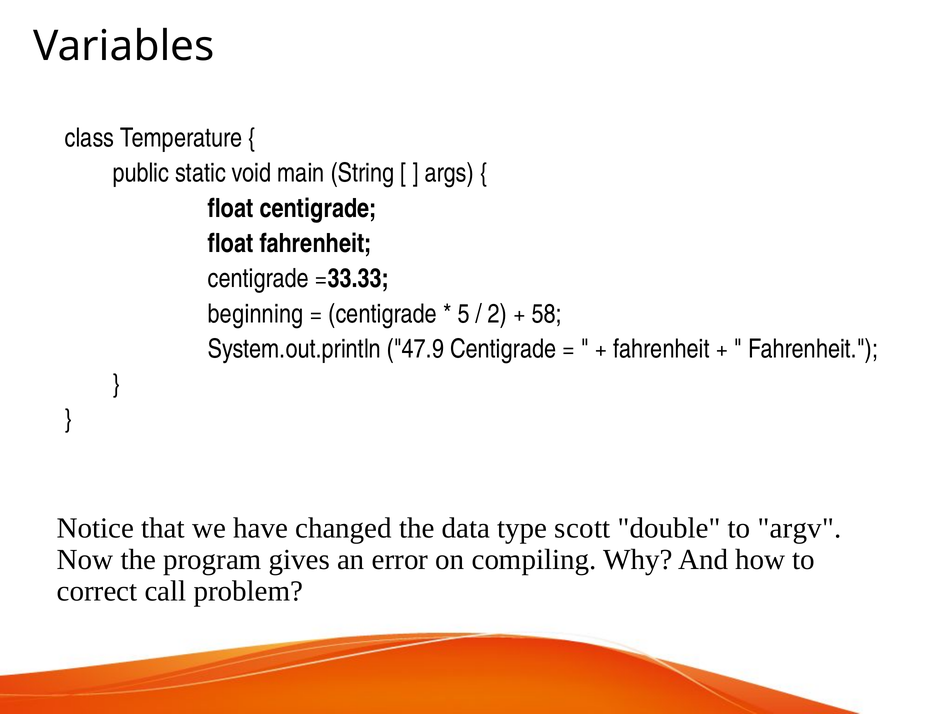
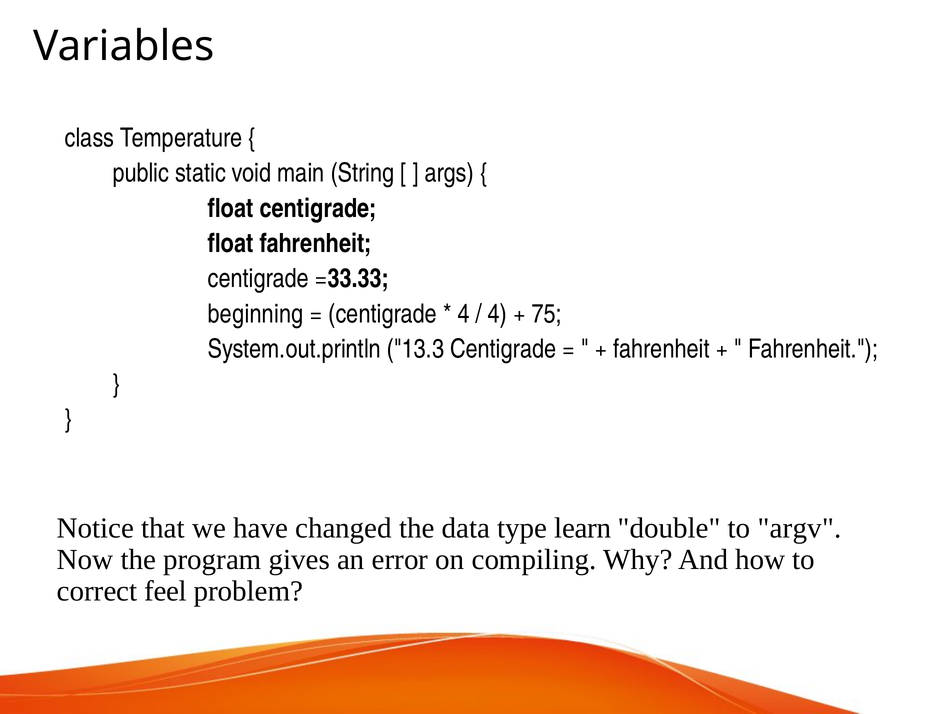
5: 5 -> 4 (464, 314)
2: 2 -> 4 (497, 314)
58: 58 -> 75 (547, 314)
47.9: 47.9 -> 13.3 (415, 349)
scott: scott -> learn (583, 528)
call: call -> feel (166, 591)
